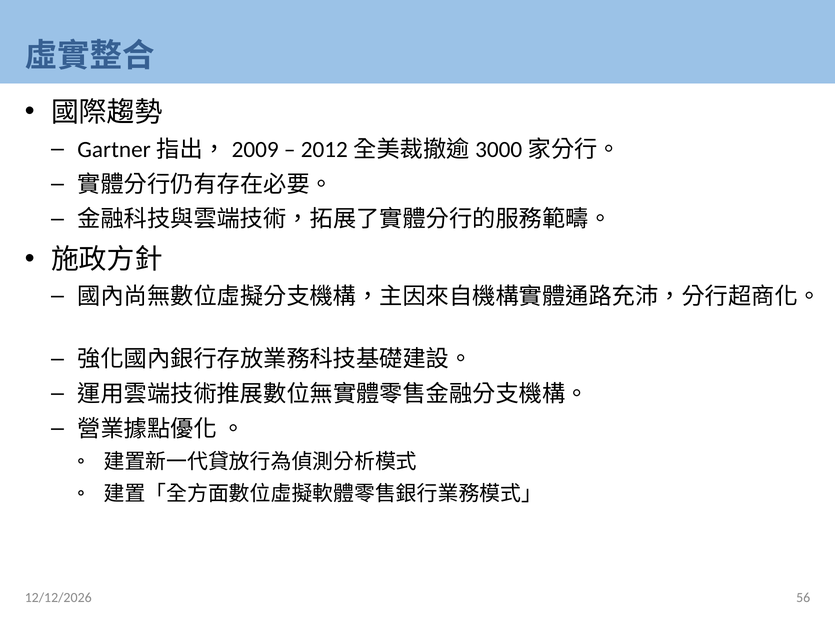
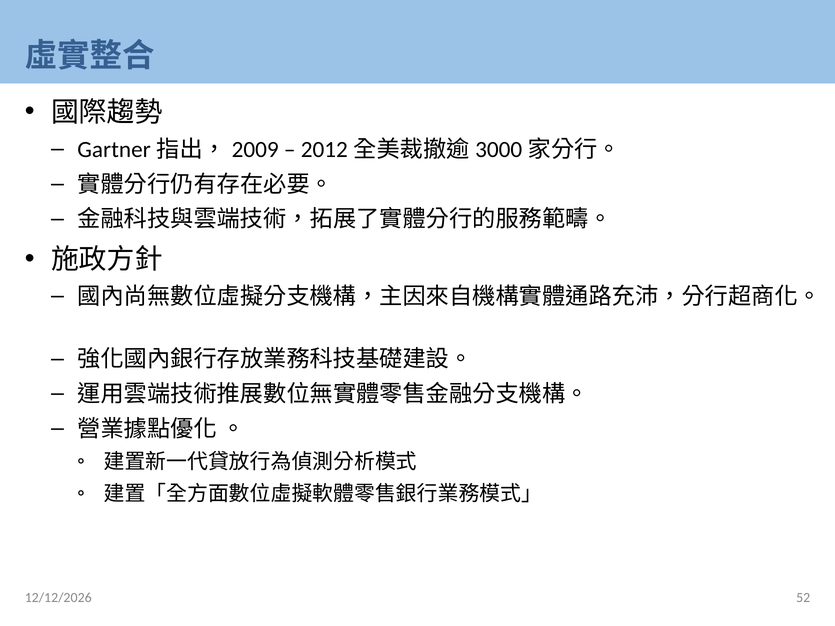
56: 56 -> 52 (803, 598)
